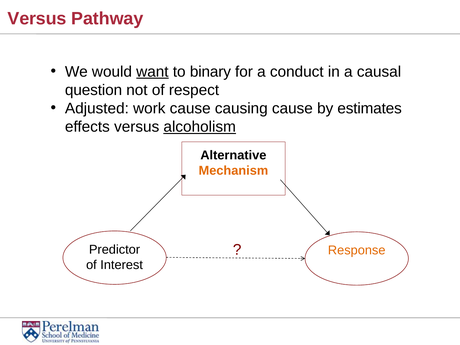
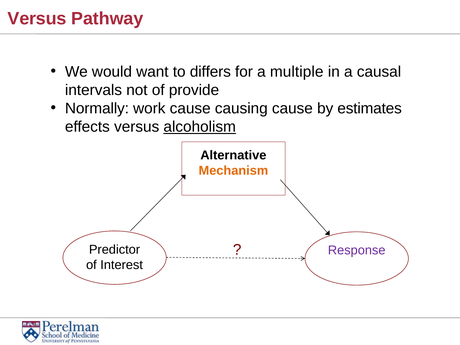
want underline: present -> none (152, 72)
binary: binary -> differs (210, 72)
conduct: conduct -> multiple (297, 72)
question: question -> intervals (93, 90)
respect: respect -> provide (194, 90)
Adjusted: Adjusted -> Normally (97, 108)
Response colour: orange -> purple (357, 250)
